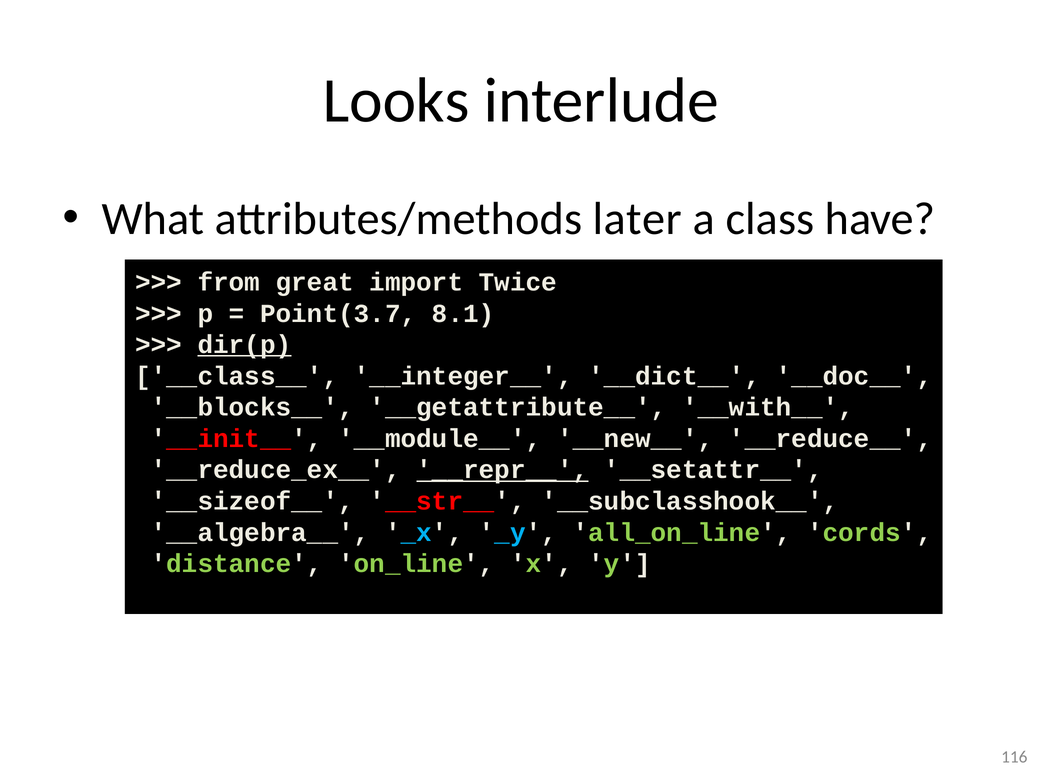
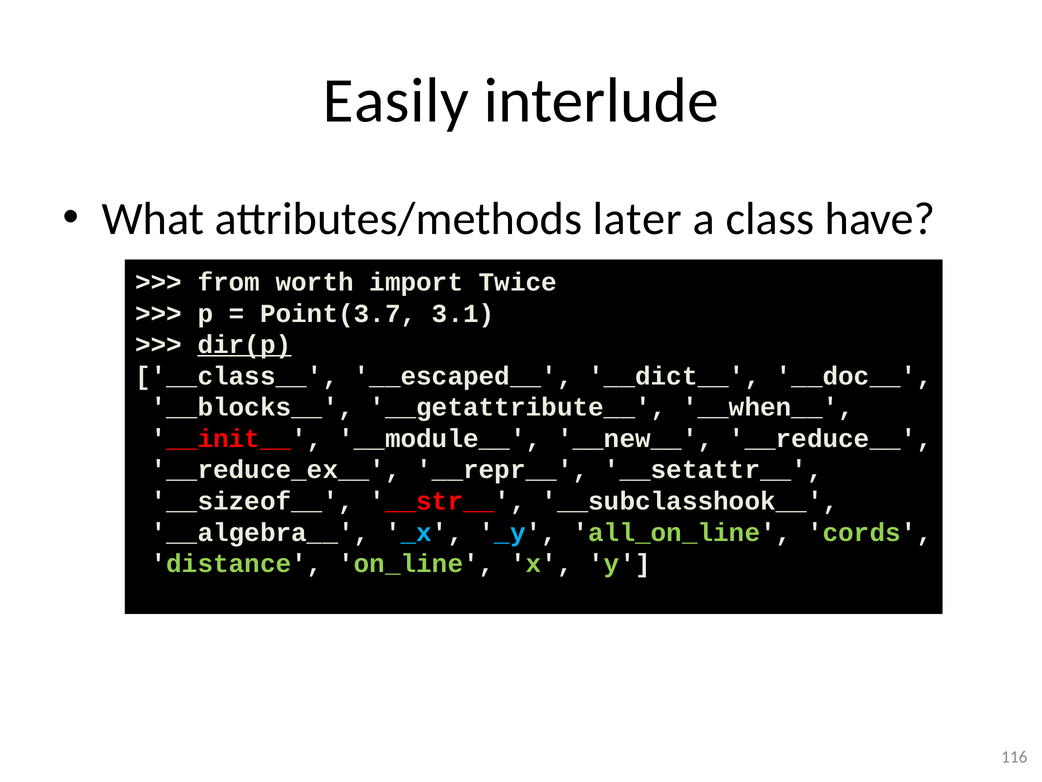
Looks: Looks -> Easily (396, 101)
great: great -> worth (315, 282)
8.1: 8.1 -> 3.1 (463, 313)
__integer__: __integer__ -> __escaped__ (463, 376)
__with__: __with__ -> __when__ (768, 407)
__repr__ underline: present -> none (502, 470)
